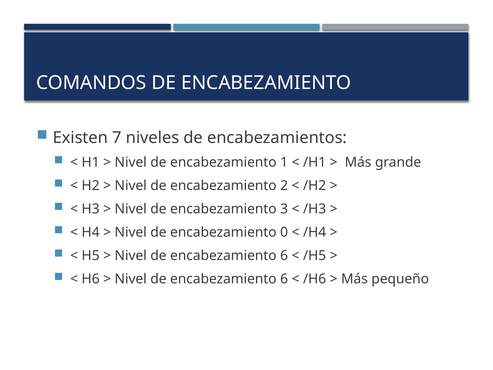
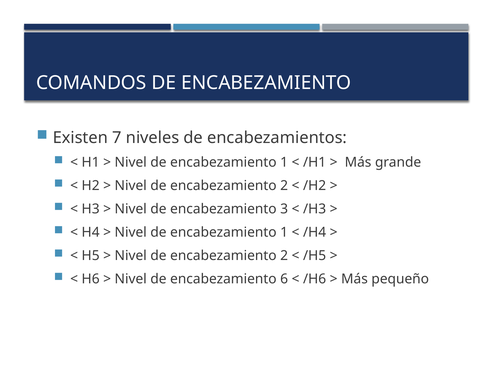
0: 0 -> 1 (284, 232)
6: 6 -> 2 (284, 256)
